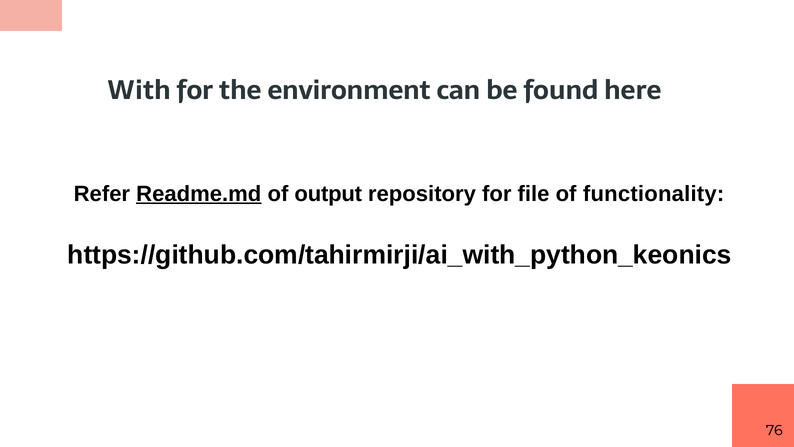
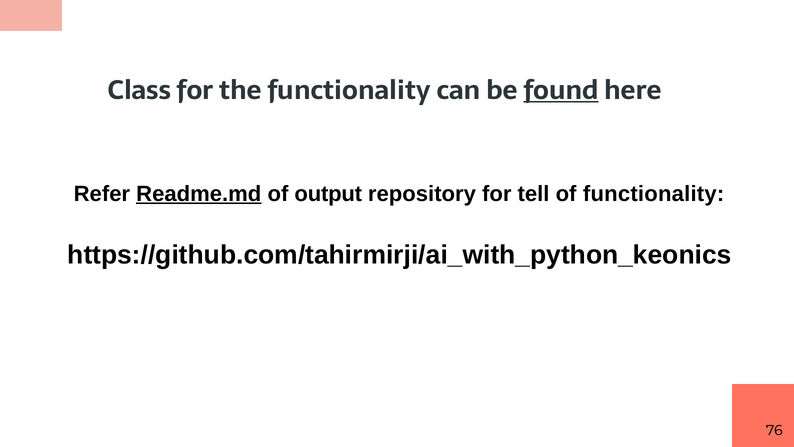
With: With -> Class (140, 90)
the environment: environment -> functionality (349, 90)
found underline: none -> present (561, 90)
file: file -> tell (534, 194)
